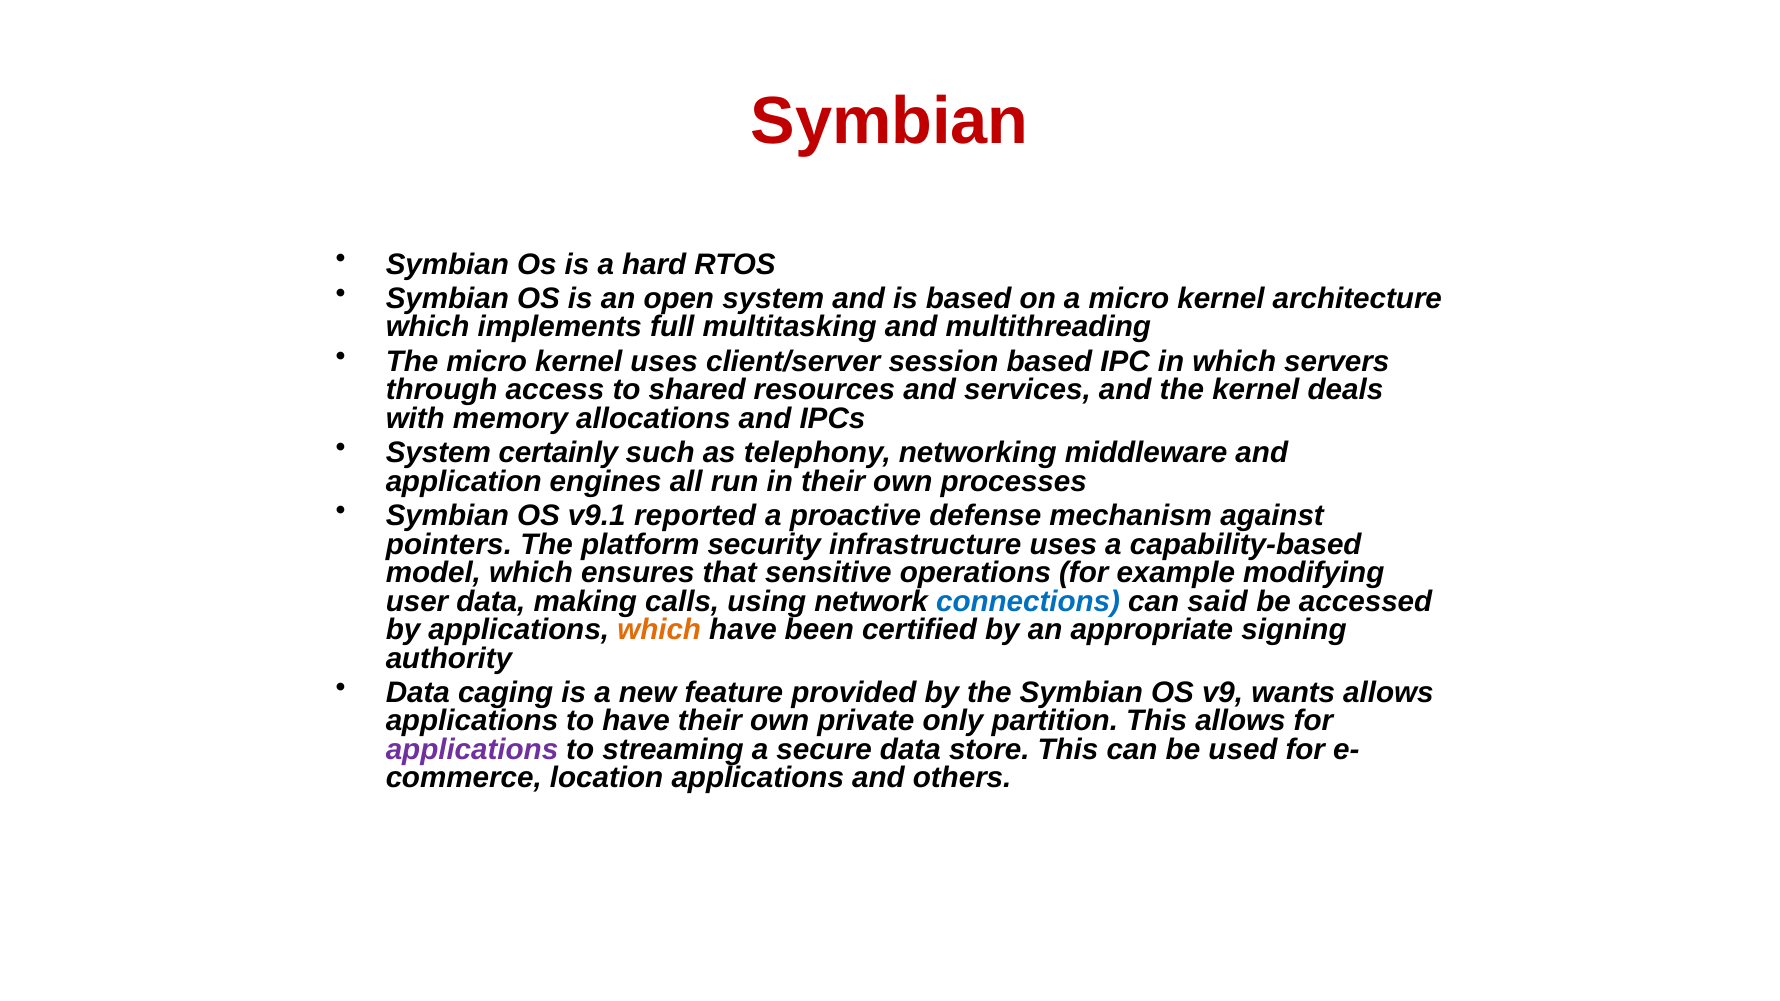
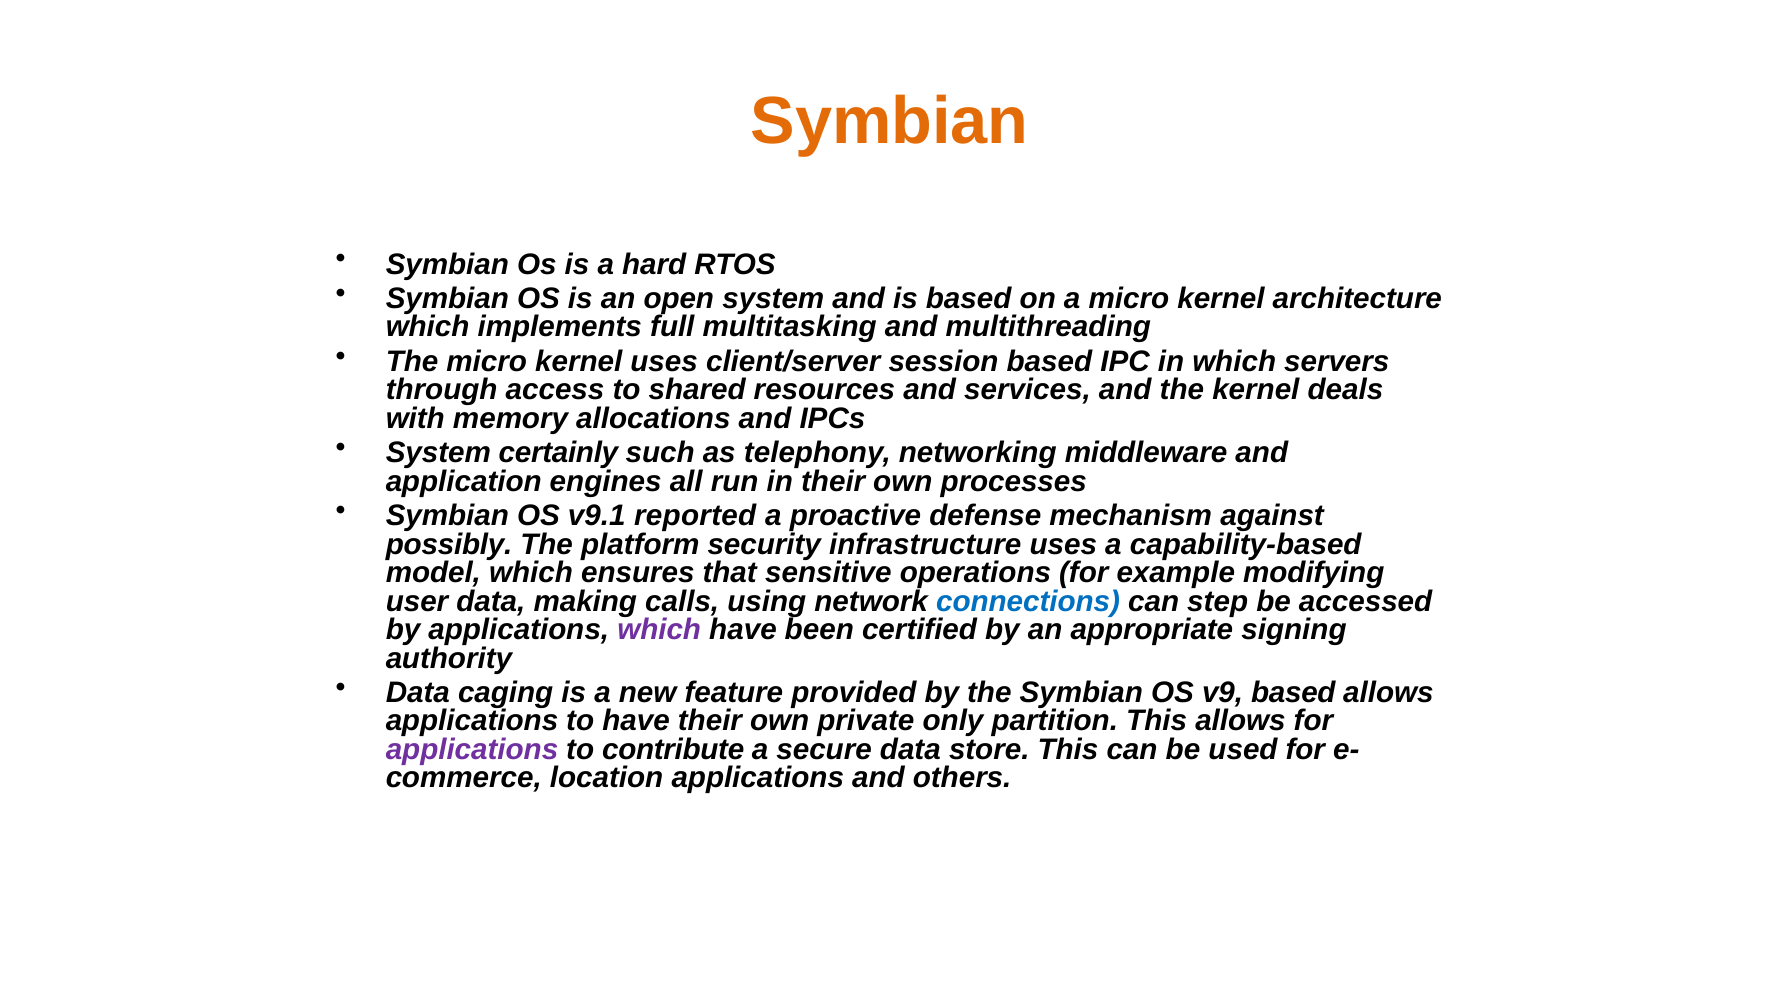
Symbian colour: red -> orange (890, 121)
pointers: pointers -> possibly (449, 544)
said: said -> step (1218, 601)
which colour: orange -> purple (659, 630)
v9 wants: wants -> based (1293, 693)
streaming: streaming -> contribute (673, 750)
